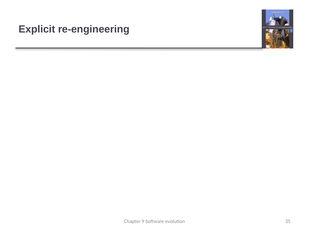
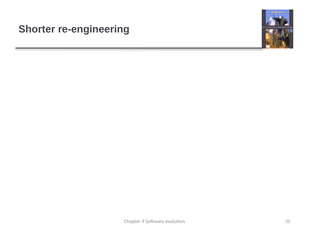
Explicit: Explicit -> Shorter (37, 29)
